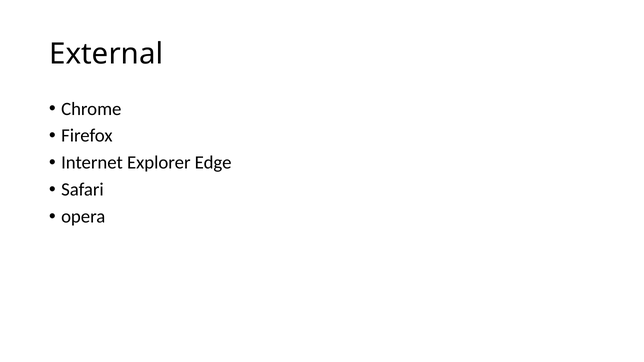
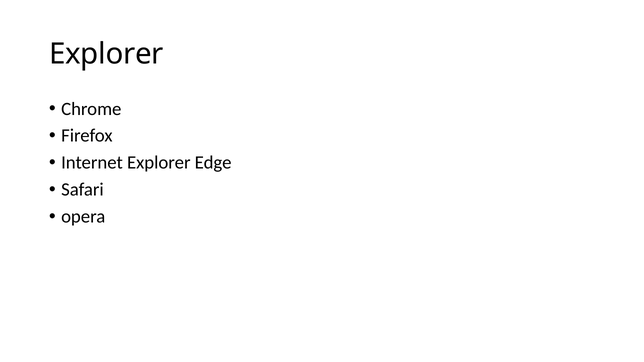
External: External -> Explorer (106, 54)
